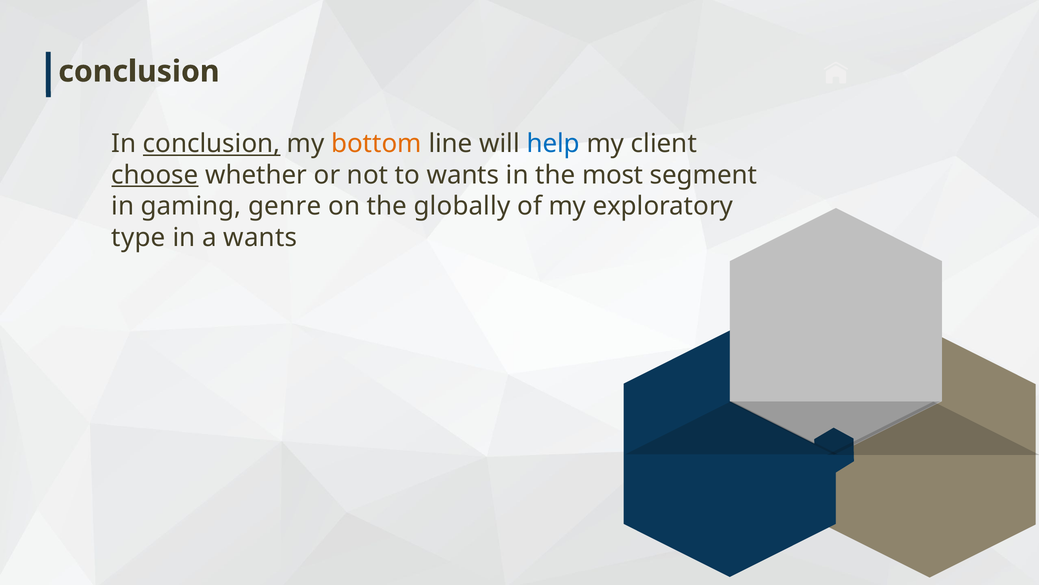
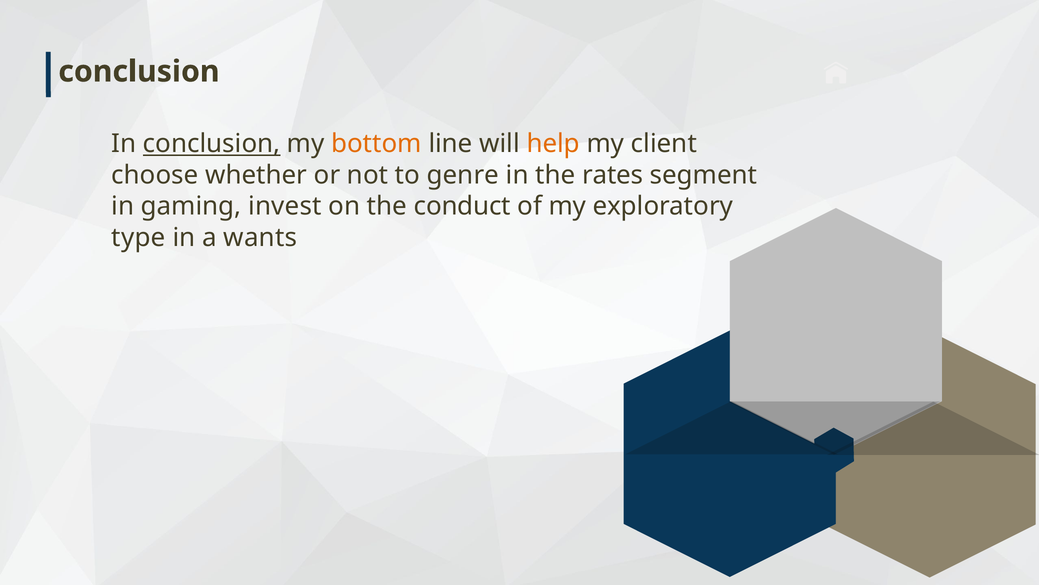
help colour: blue -> orange (553, 144)
choose underline: present -> none (155, 175)
to wants: wants -> genre (463, 175)
most: most -> rates (613, 175)
genre: genre -> invest (285, 206)
globally: globally -> conduct (462, 206)
